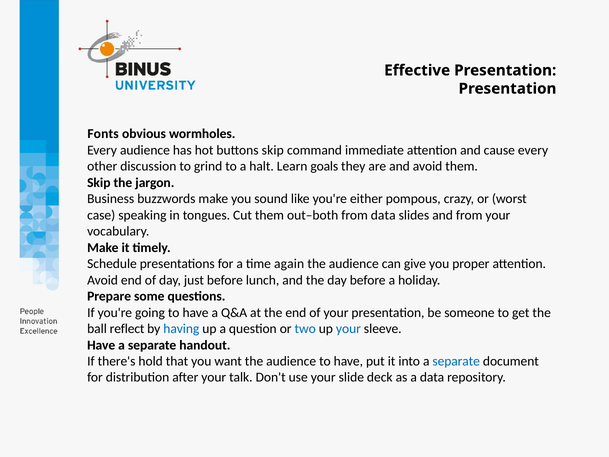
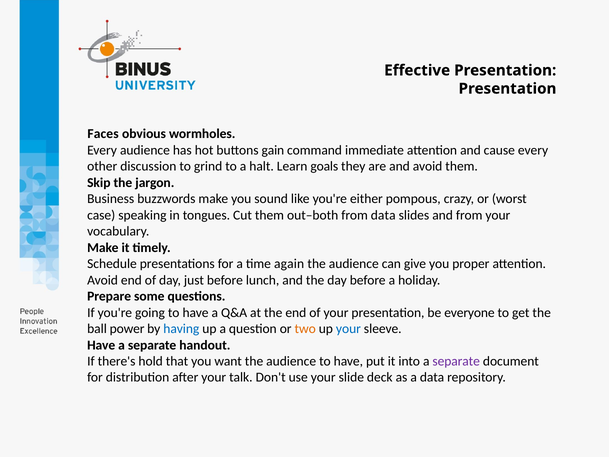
Fonts: Fonts -> Faces (103, 134)
buttons skip: skip -> gain (273, 150)
someone: someone -> everyone (469, 312)
reflect: reflect -> power (127, 329)
two colour: blue -> orange (305, 329)
separate colour: blue -> purple (456, 361)
